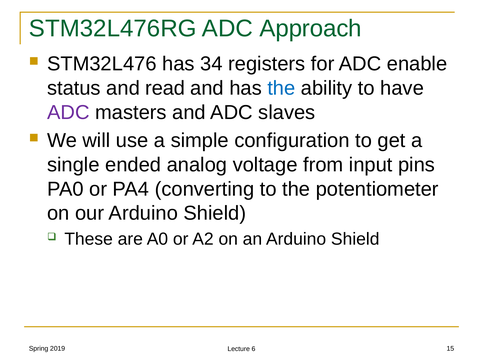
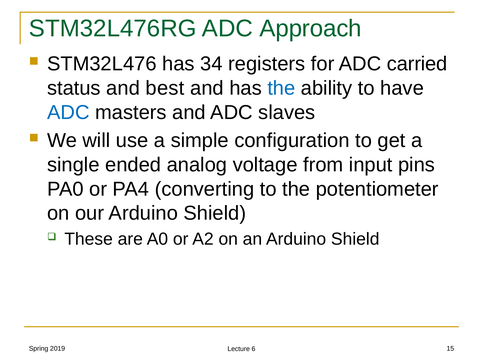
enable: enable -> carried (417, 64)
read: read -> best (165, 88)
ADC colour: purple -> blue (68, 112)
